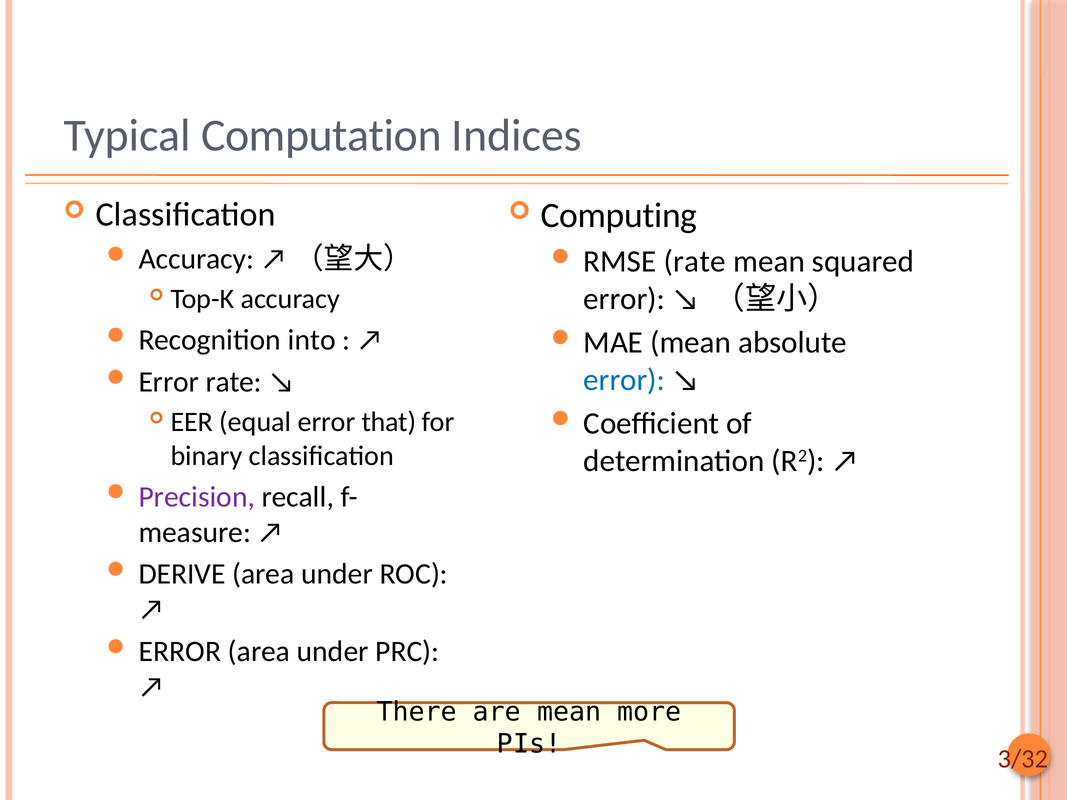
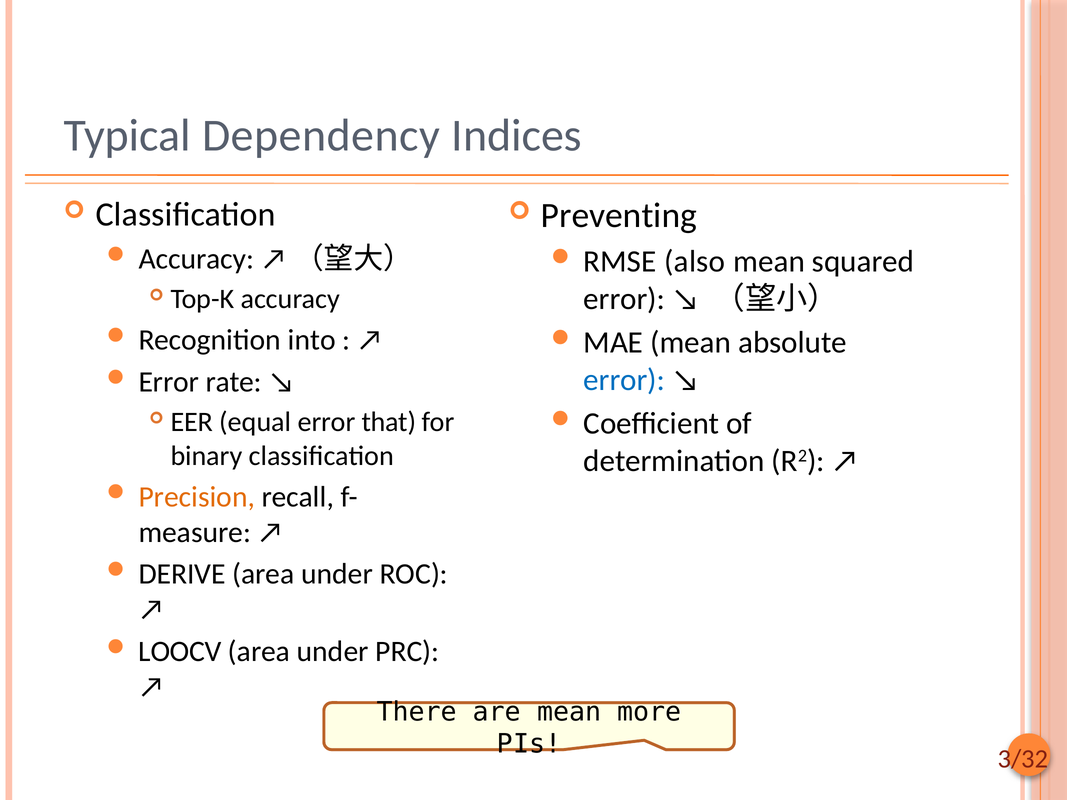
Computation: Computation -> Dependency (321, 136)
Computing: Computing -> Preventing (619, 216)
RMSE rate: rate -> also (695, 262)
Precision colour: purple -> orange (197, 497)
ERROR: ERROR -> LOOCV (180, 652)
